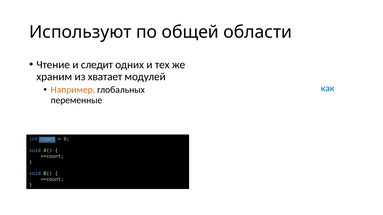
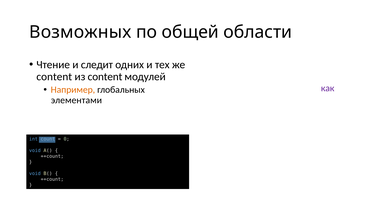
Используют: Используют -> Возможных (80, 32)
храним: храним -> content (54, 77)
из хватает: хватает -> content (105, 77)
как colour: blue -> purple (328, 88)
переменные: переменные -> элементами (76, 100)
